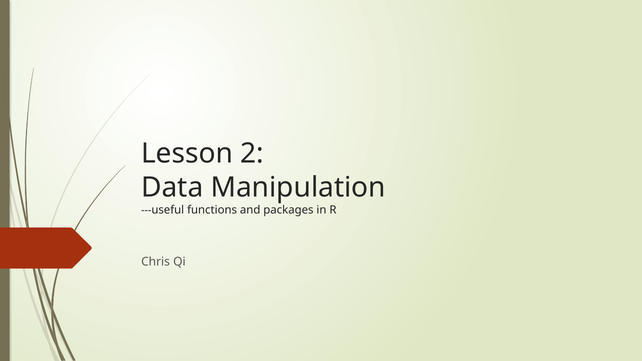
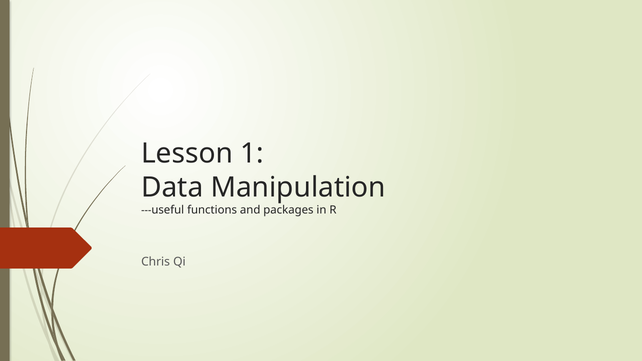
2: 2 -> 1 (252, 154)
